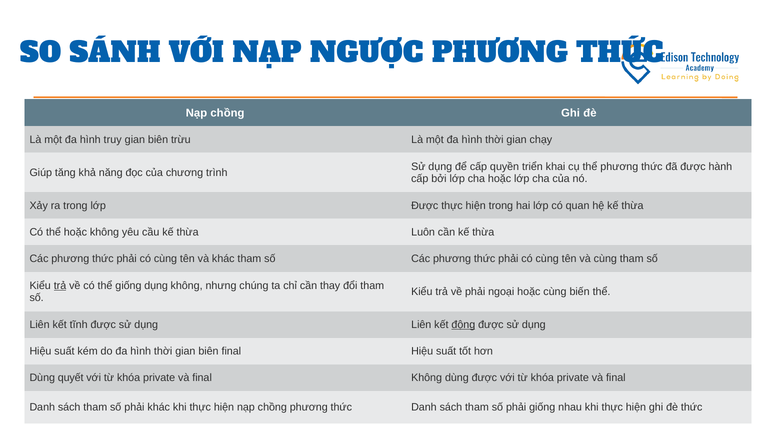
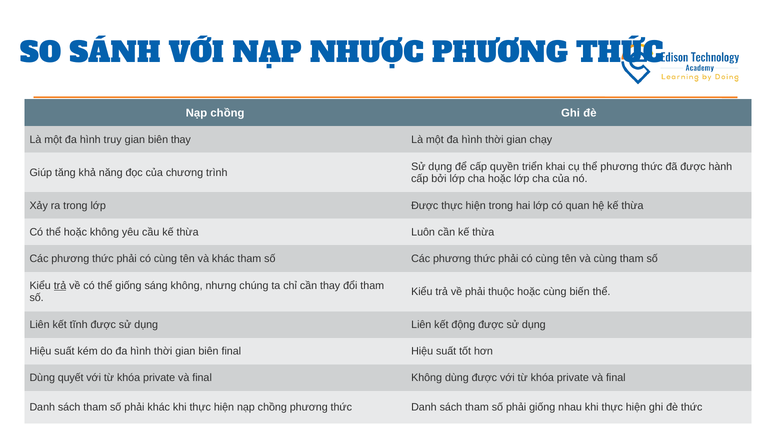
NGƯỢC: NGƯỢC -> NHƯỢC (367, 53)
biên trừu: trừu -> thay (181, 139)
giống dụng: dụng -> sáng (156, 285)
ngoại: ngoại -> thuộc (501, 291)
động underline: present -> none (463, 324)
